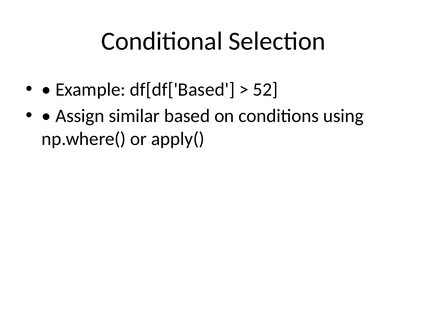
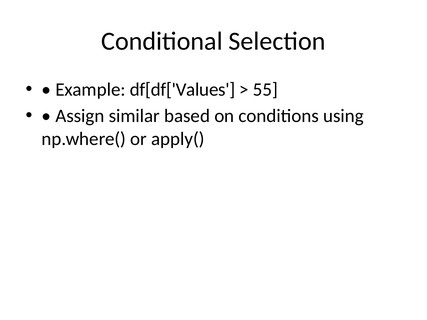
df[df['Based: df[df['Based -> df[df['Values (183, 90)
52: 52 -> 55 (265, 90)
